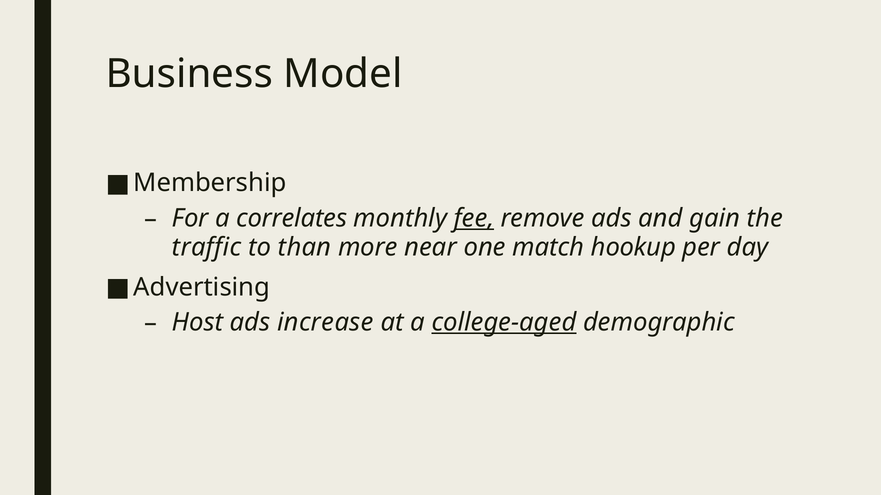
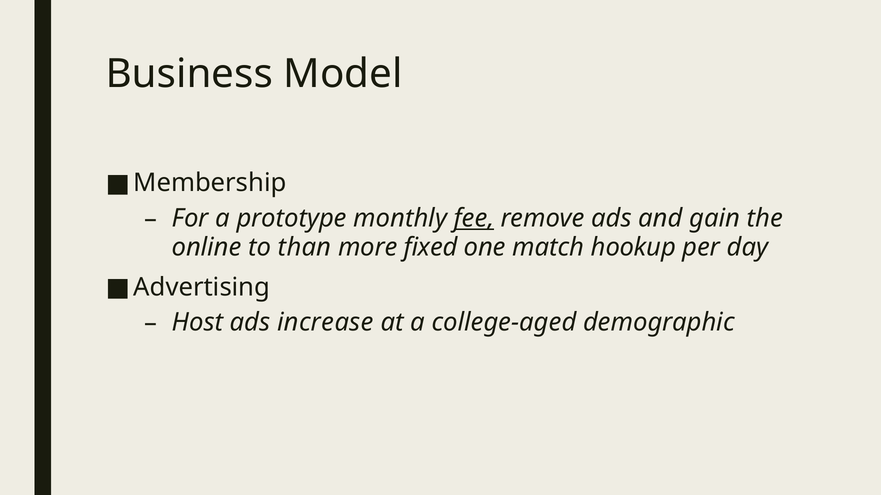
correlates: correlates -> prototype (292, 219)
traffic: traffic -> online (207, 247)
near: near -> fixed (431, 247)
college-aged underline: present -> none (504, 323)
